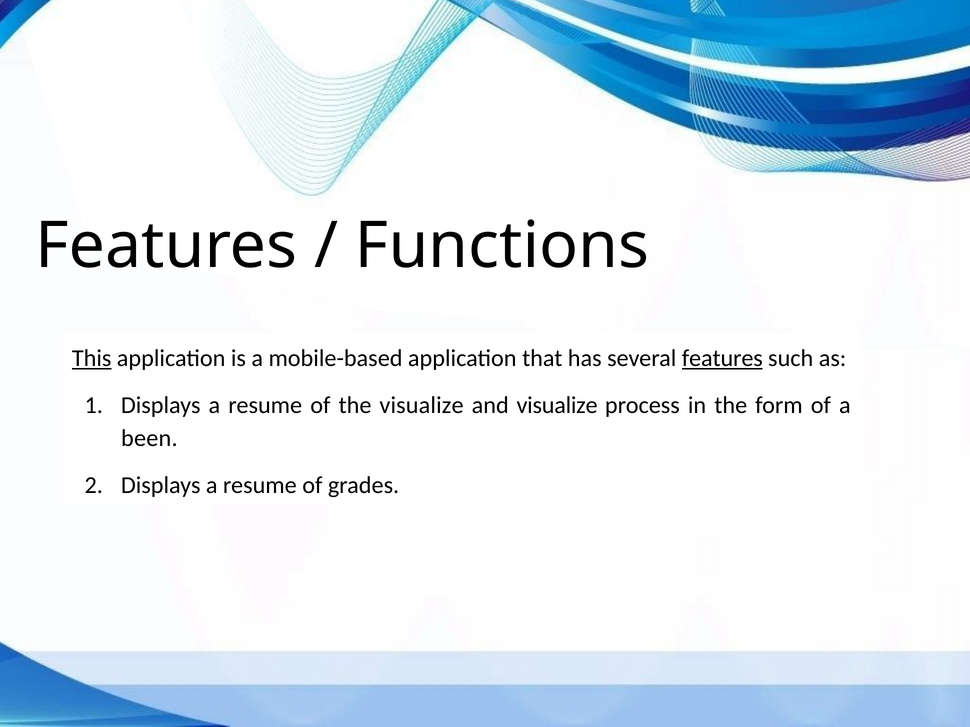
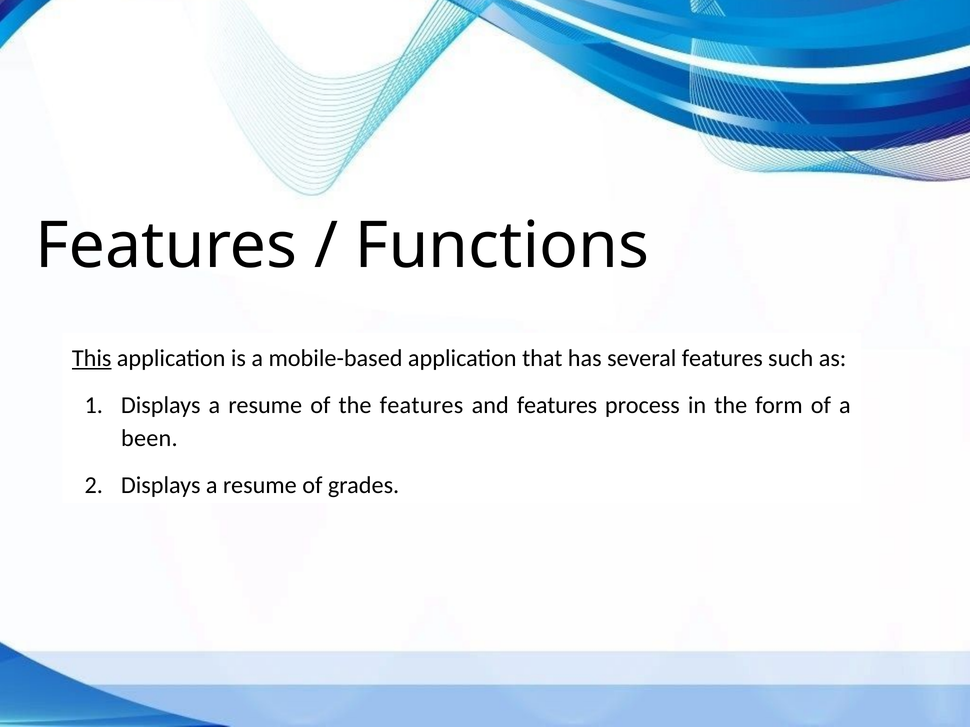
features underline: present -> none (722, 358)
the visualize: visualize -> features (421, 405)
and visualize: visualize -> features (557, 405)
